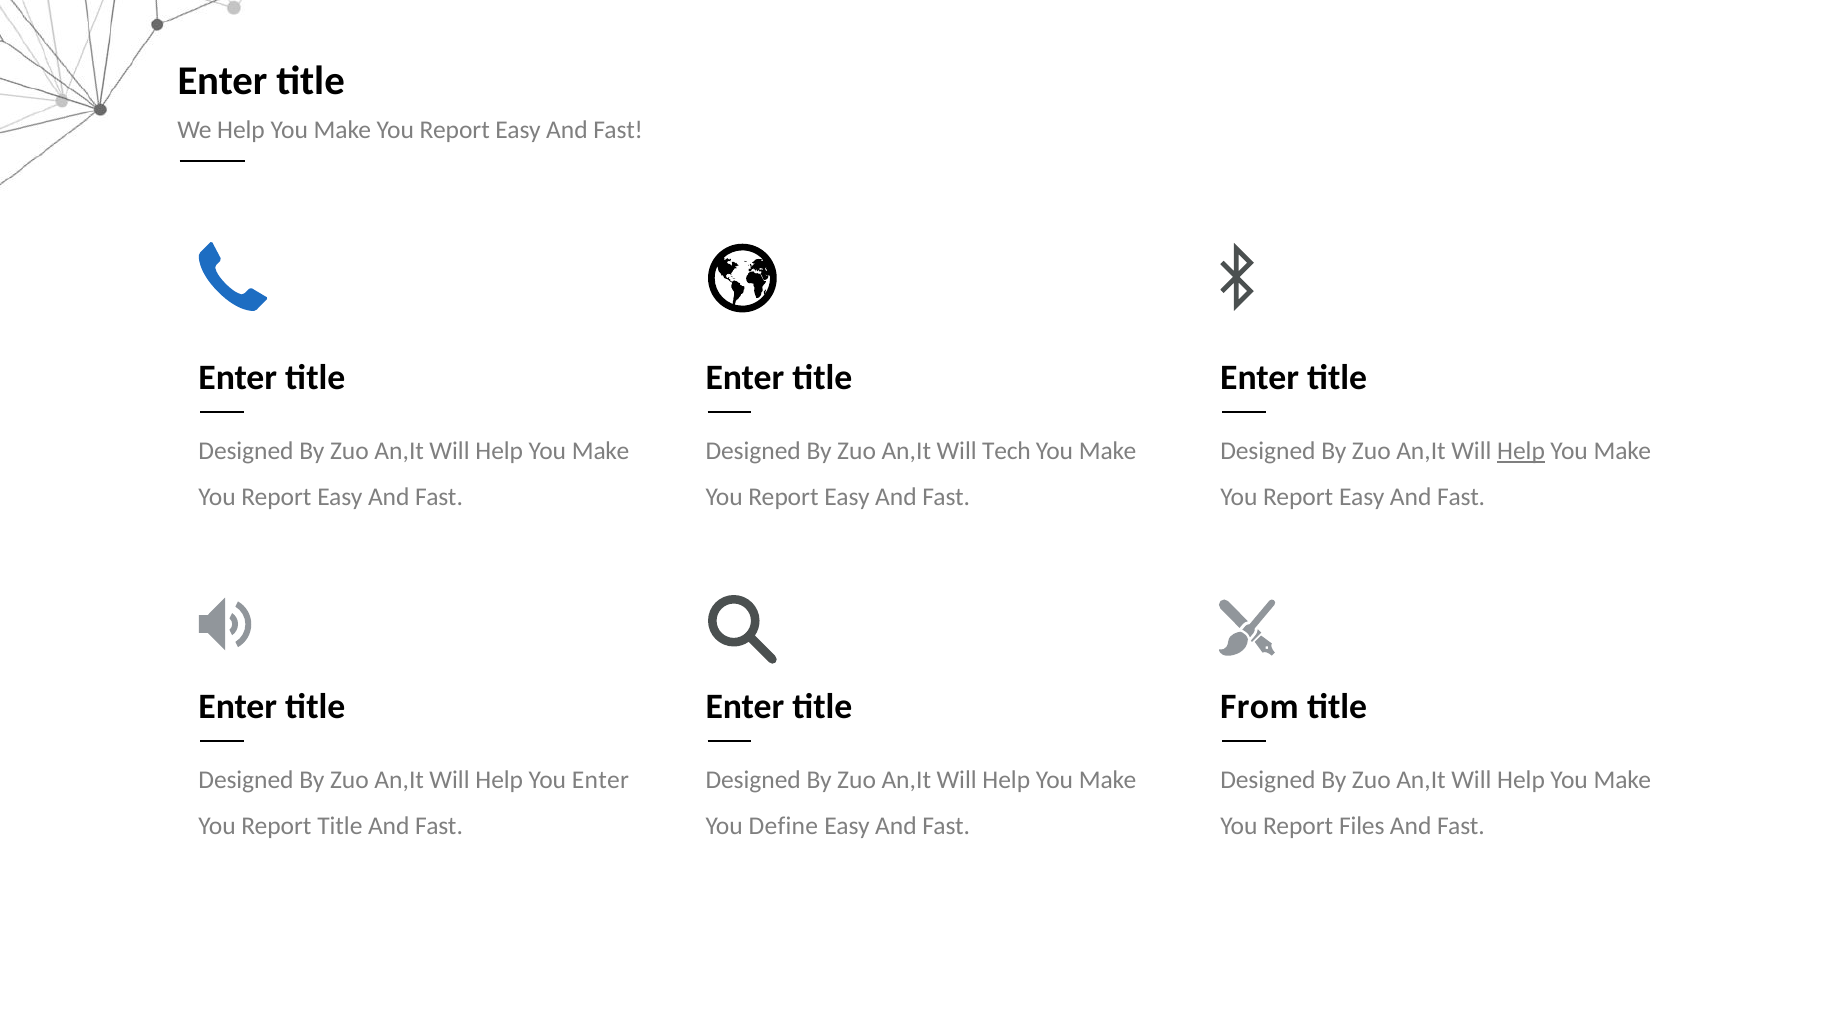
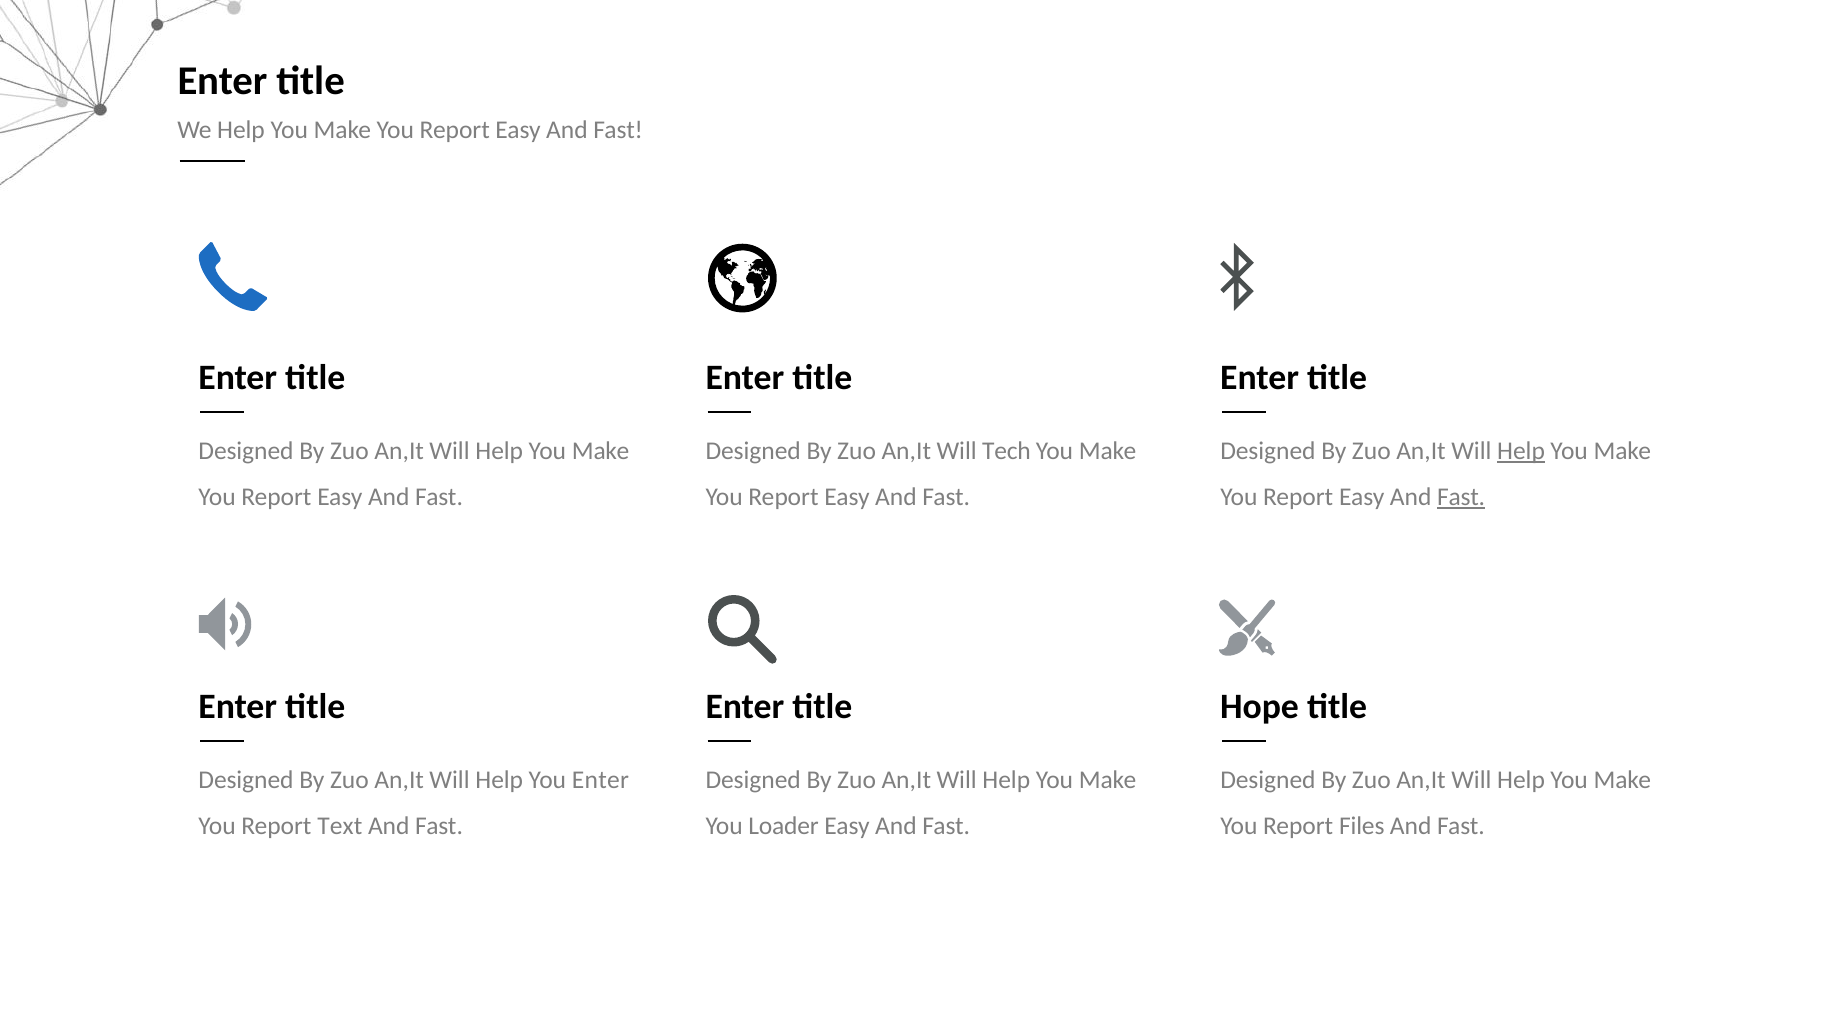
Fast underline: none -> present (1461, 497)
From: From -> Hope (1260, 707)
Report Title: Title -> Text (340, 826)
Define: Define -> Loader (784, 826)
